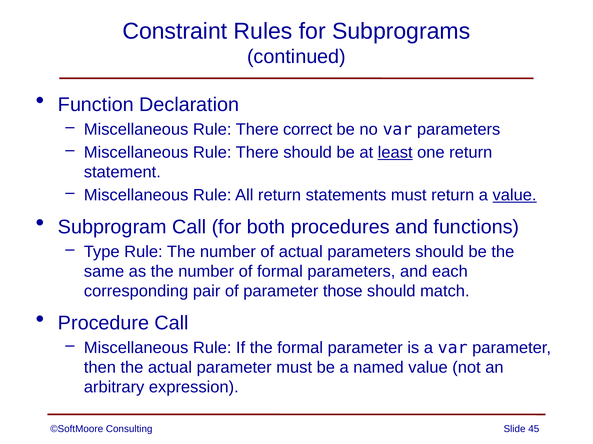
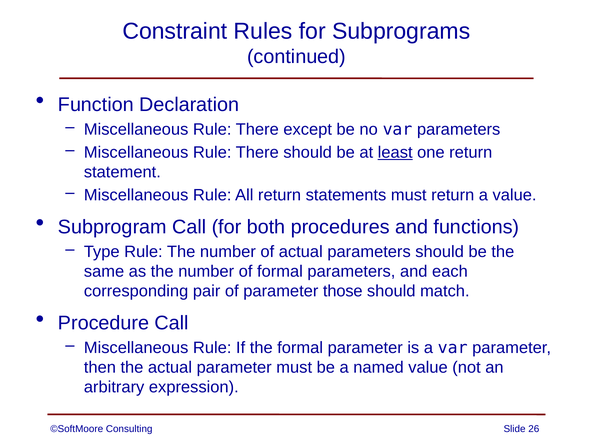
correct: correct -> except (308, 129)
value underline: present -> none (515, 195)
45: 45 -> 26 (534, 430)
